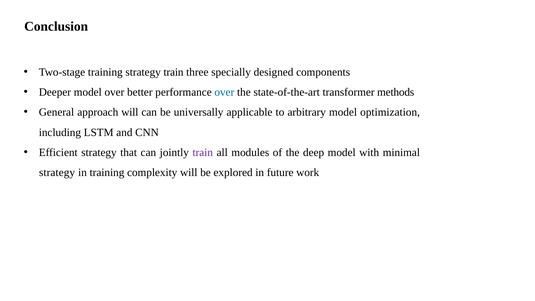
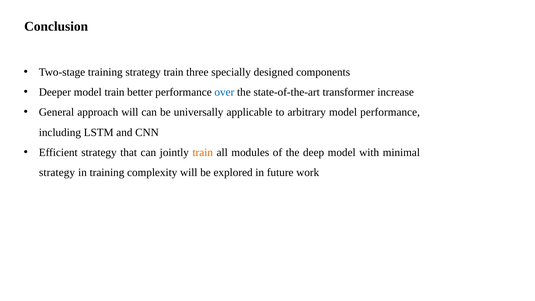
model over: over -> train (115, 92)
methods: methods -> increase (396, 92)
model optimization: optimization -> performance (390, 112)
train colour: purple -> orange (203, 152)
